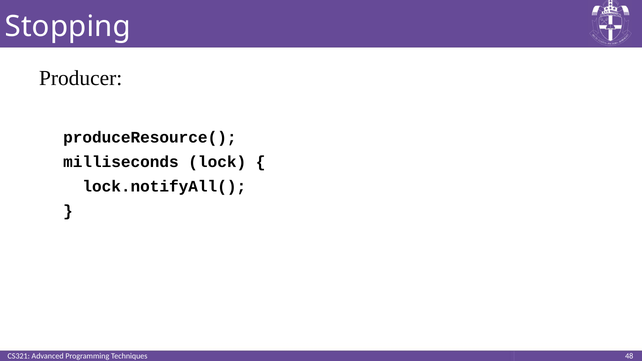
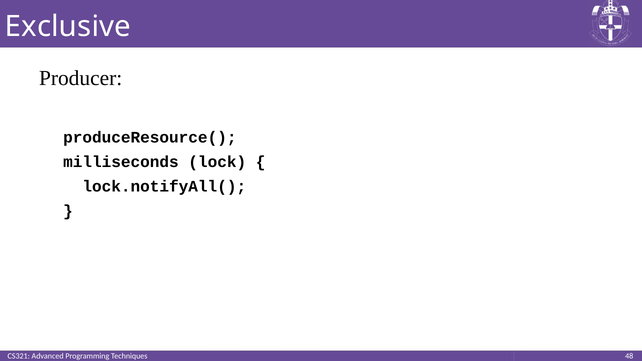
Stopping: Stopping -> Exclusive (68, 26)
